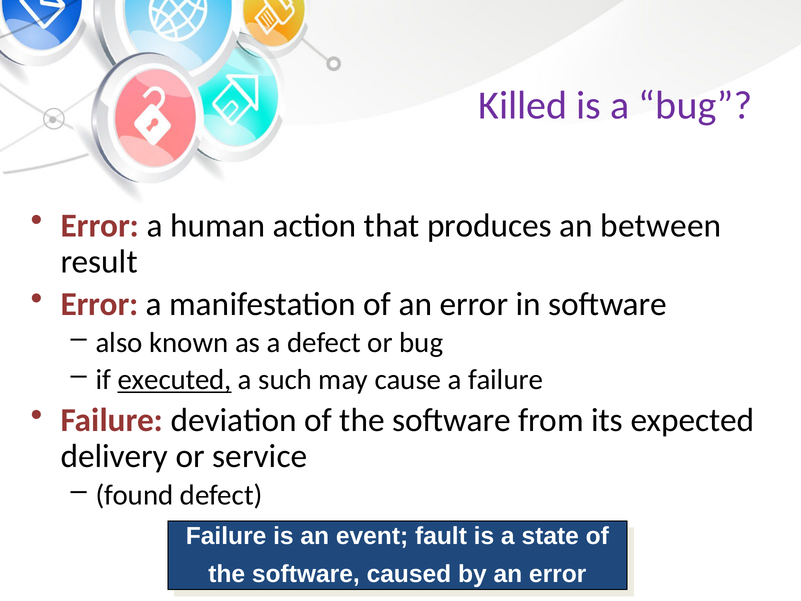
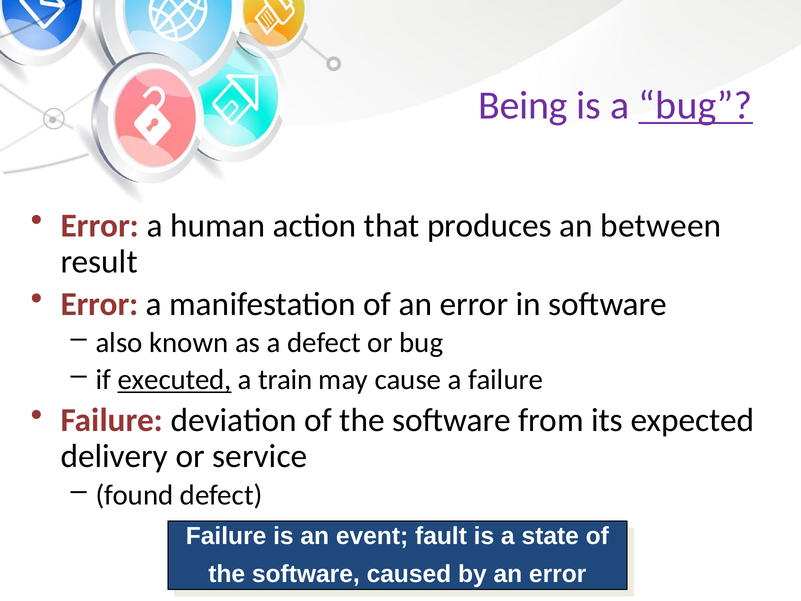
Killed: Killed -> Being (523, 106)
bug underline: none -> present (695, 106)
such: such -> train (285, 380)
